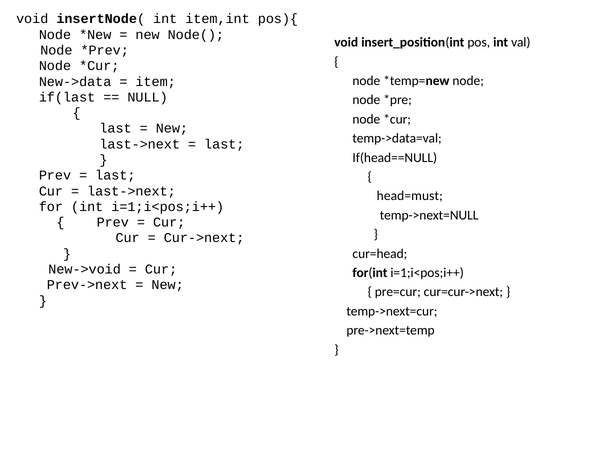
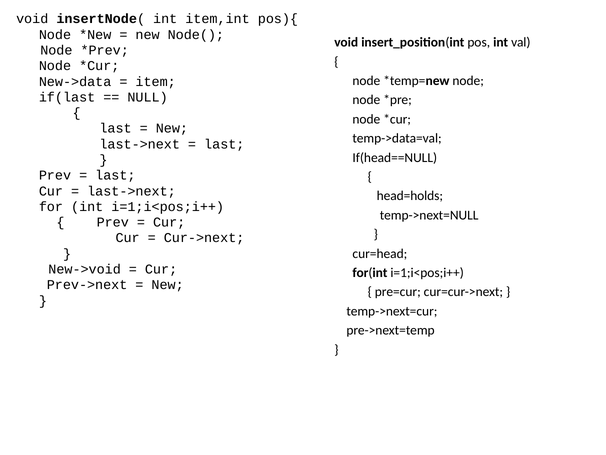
head=must: head=must -> head=holds (410, 196)
